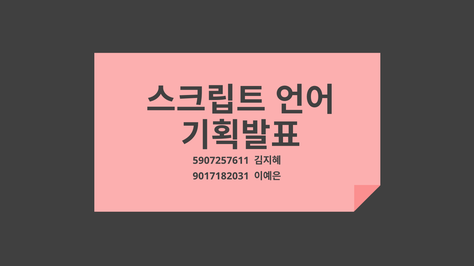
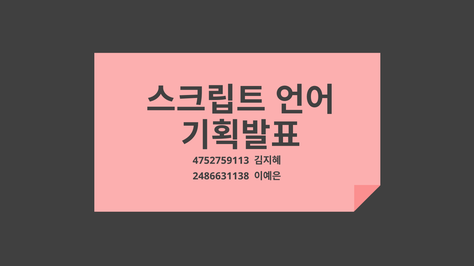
5907257611: 5907257611 -> 4752759113 (221, 161)
9017182031: 9017182031 -> 2486631138 (221, 177)
